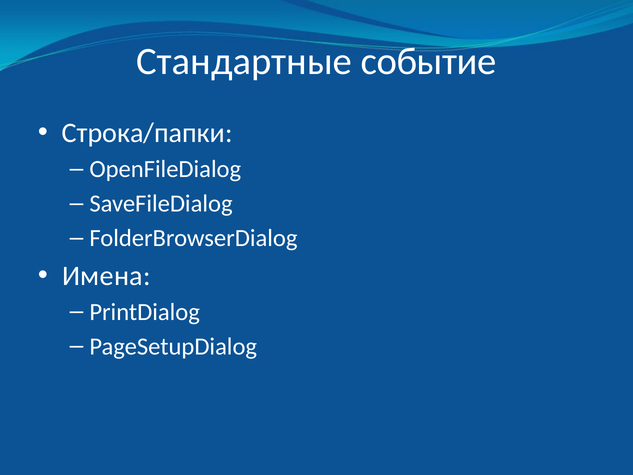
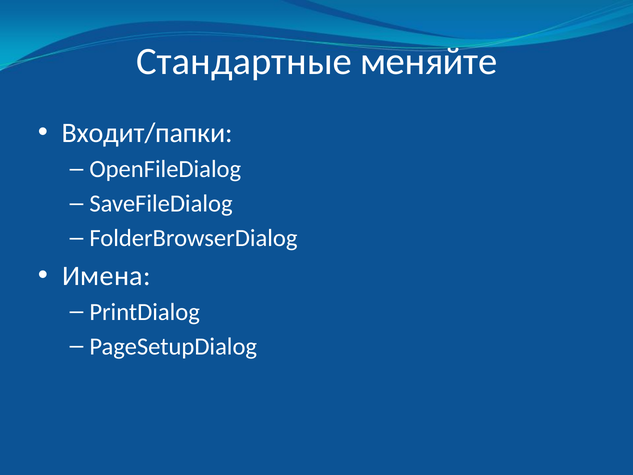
событие: событие -> меняйте (429, 61)
Строка/папки: Строка/папки -> Входит/папки (147, 133)
